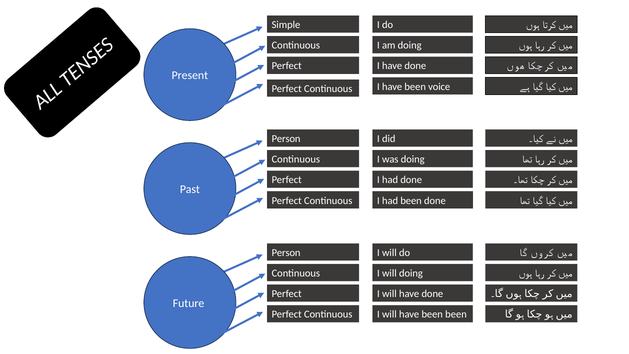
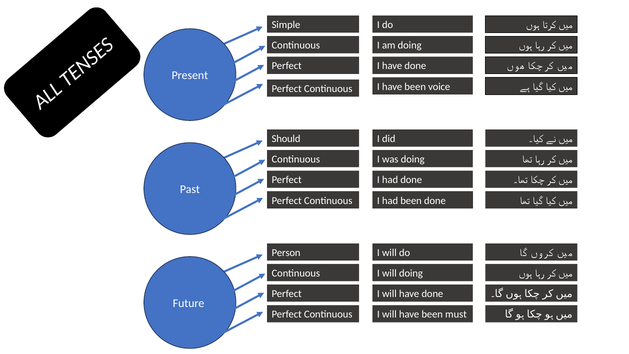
Person: Person -> Should (286, 139)
been been: been -> must (456, 314)
